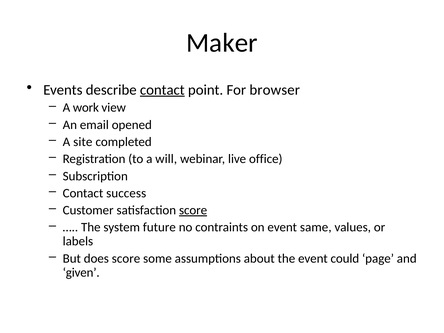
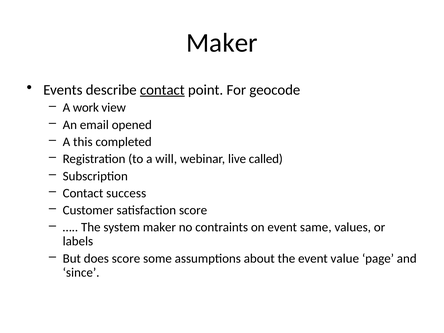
browser: browser -> geocode (275, 90)
site: site -> this (83, 142)
office: office -> called (266, 159)
score underline: present -> none (193, 210)
system future: future -> maker (159, 227)
could: could -> value (345, 258)
given: given -> since (81, 272)
